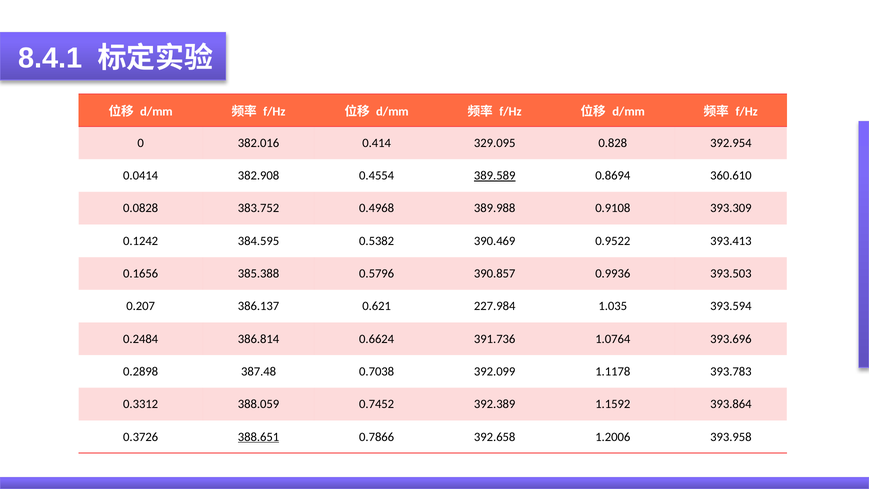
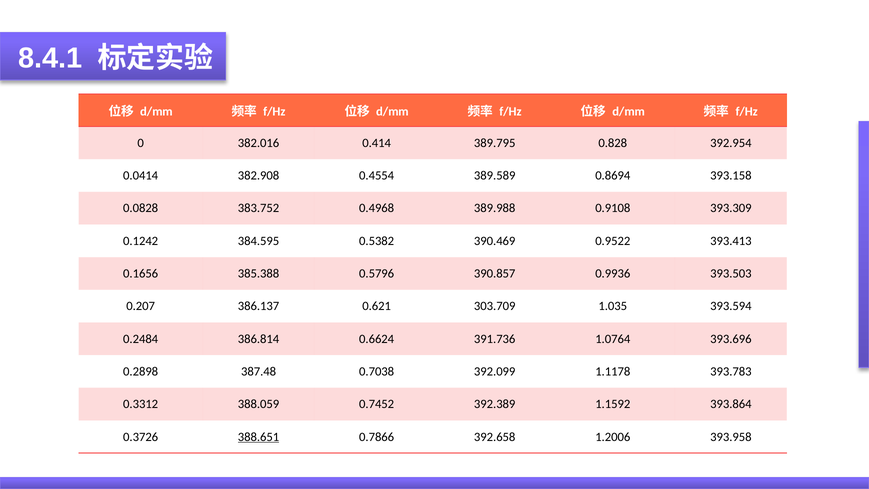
329.095: 329.095 -> 389.795 (495, 143)
389.589 underline: present -> none (495, 176)
360.610: 360.610 -> 393.158 (731, 176)
227.984: 227.984 -> 303.709 (495, 306)
